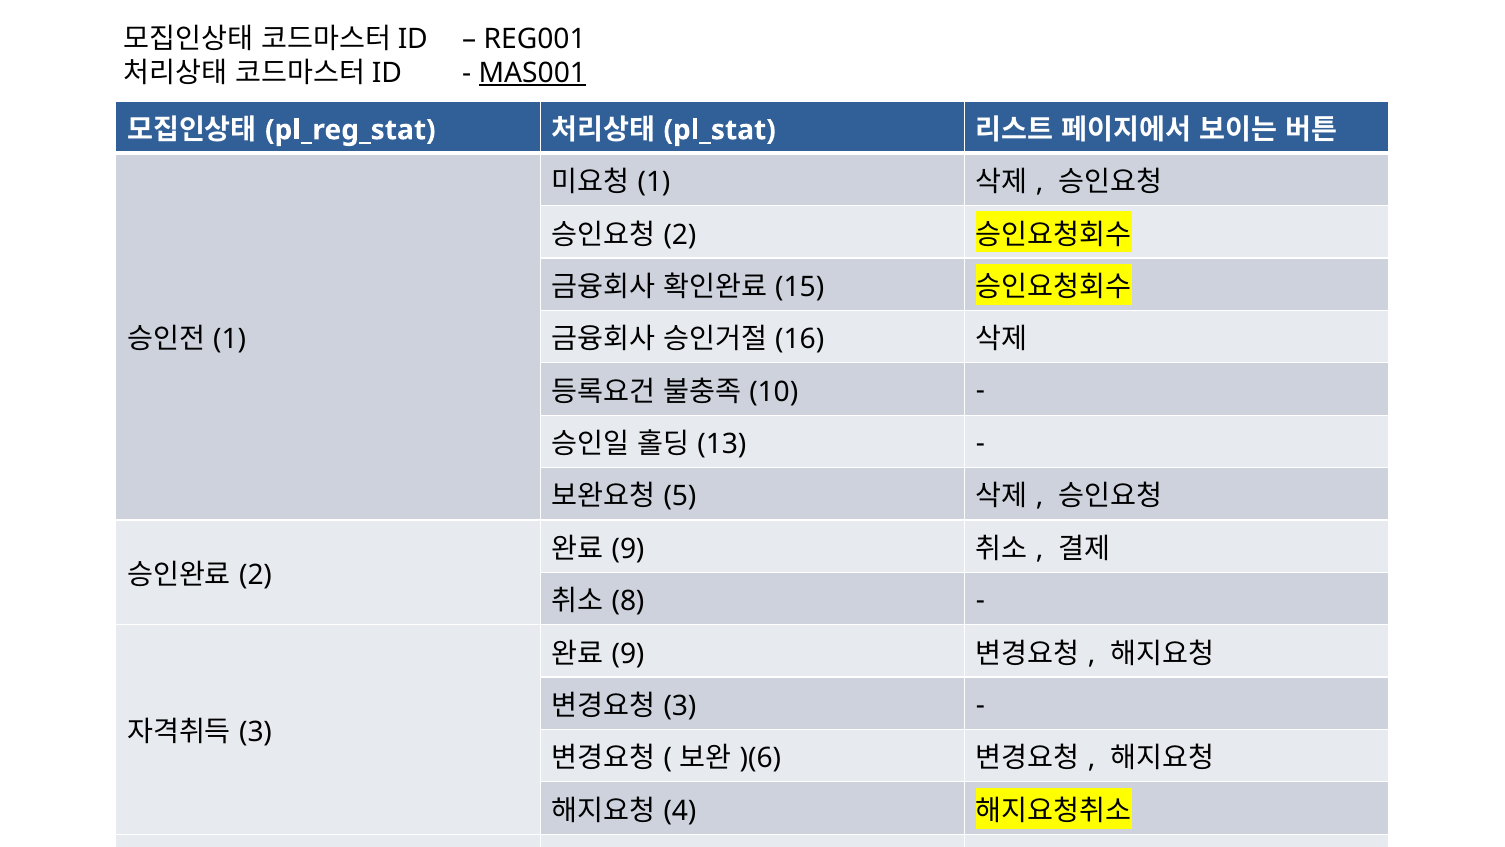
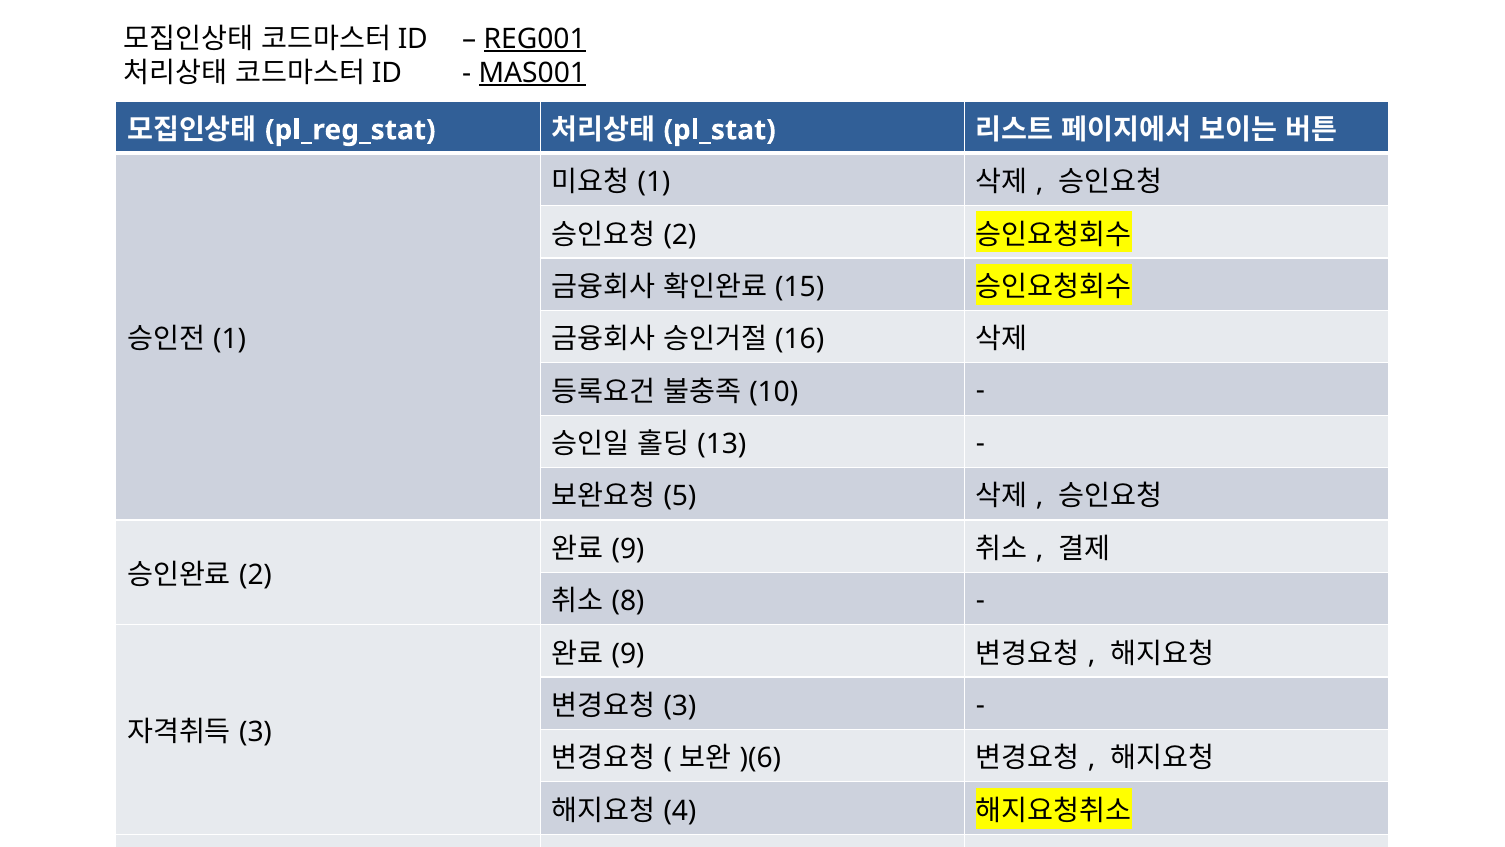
REG001 underline: none -> present (535, 39)
